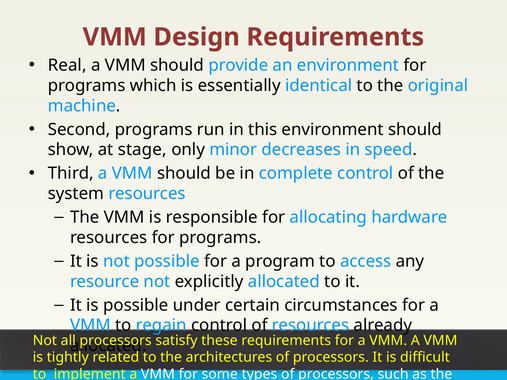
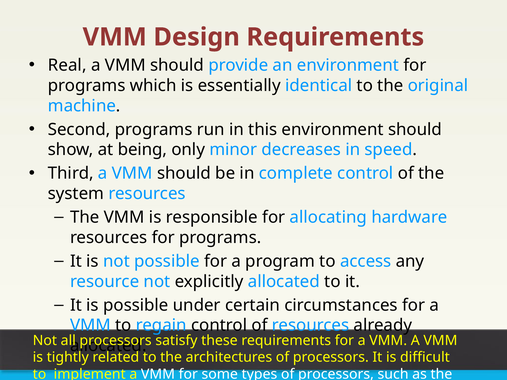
stage: stage -> being (142, 150)
